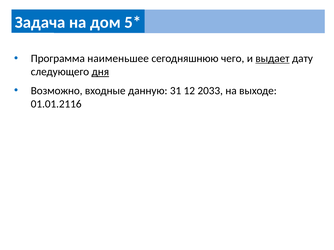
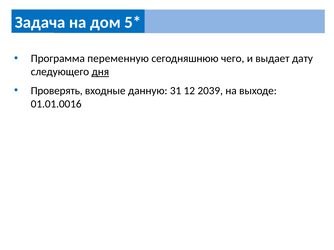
наименьшее: наименьшее -> переменную (118, 59)
выдает underline: present -> none (272, 59)
Возможно: Возможно -> Проверять (57, 91)
2033: 2033 -> 2039 (210, 91)
01.01.2116: 01.01.2116 -> 01.01.0016 (56, 104)
